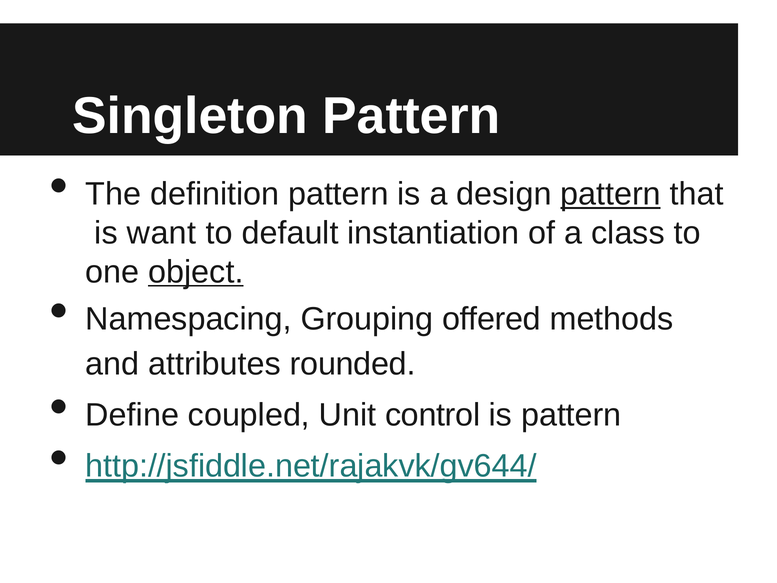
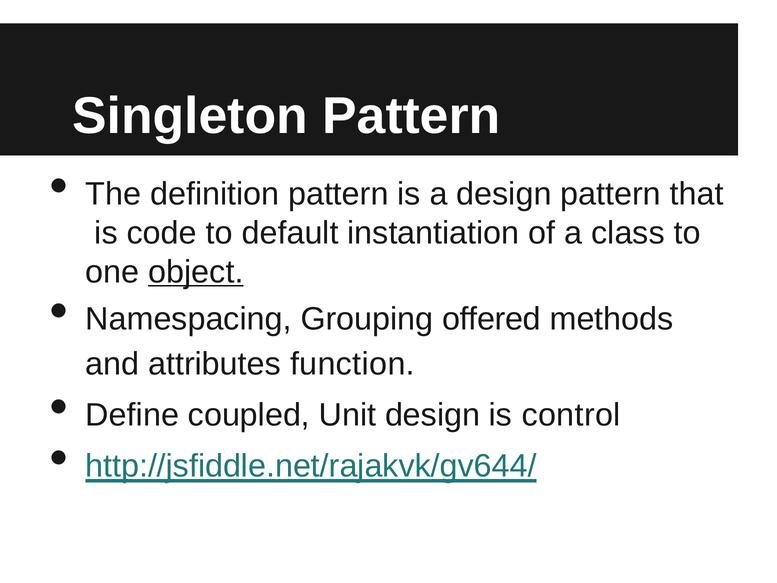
pattern underline: present -> none (611, 194)
want: want -> code (162, 233)
rounded: rounded -> function (352, 364)
Unit control: control -> design (433, 415)
is pattern: pattern -> control (571, 415)
